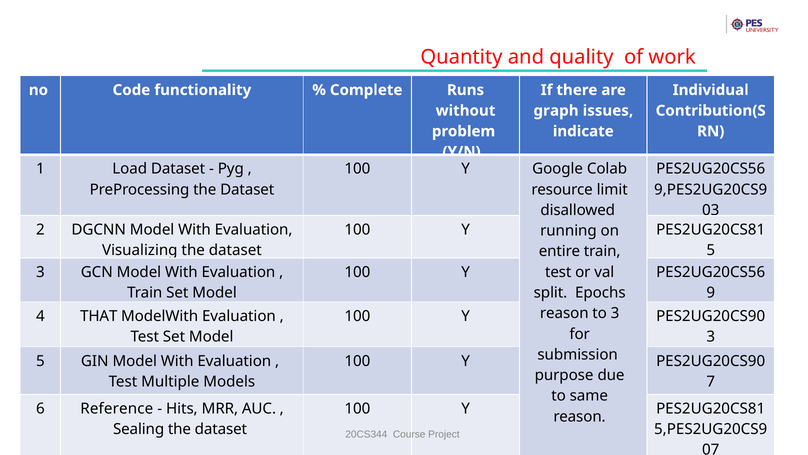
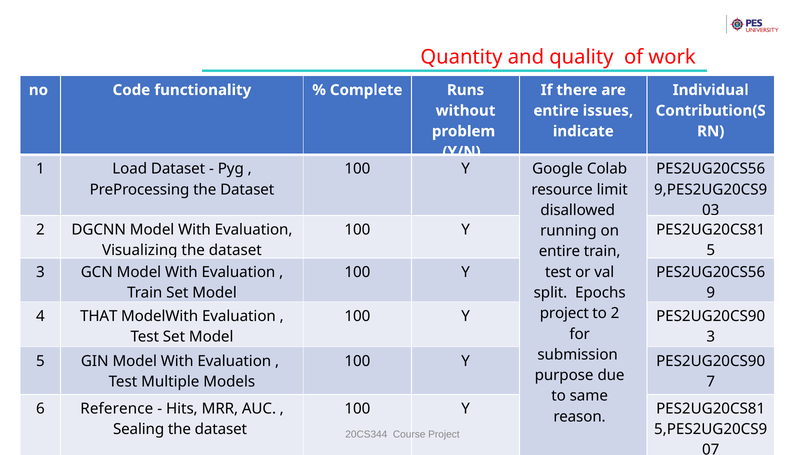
graph: graph -> entire (556, 111)
reason: reason -> project (564, 313)
to 3: 3 -> 2 (615, 313)
